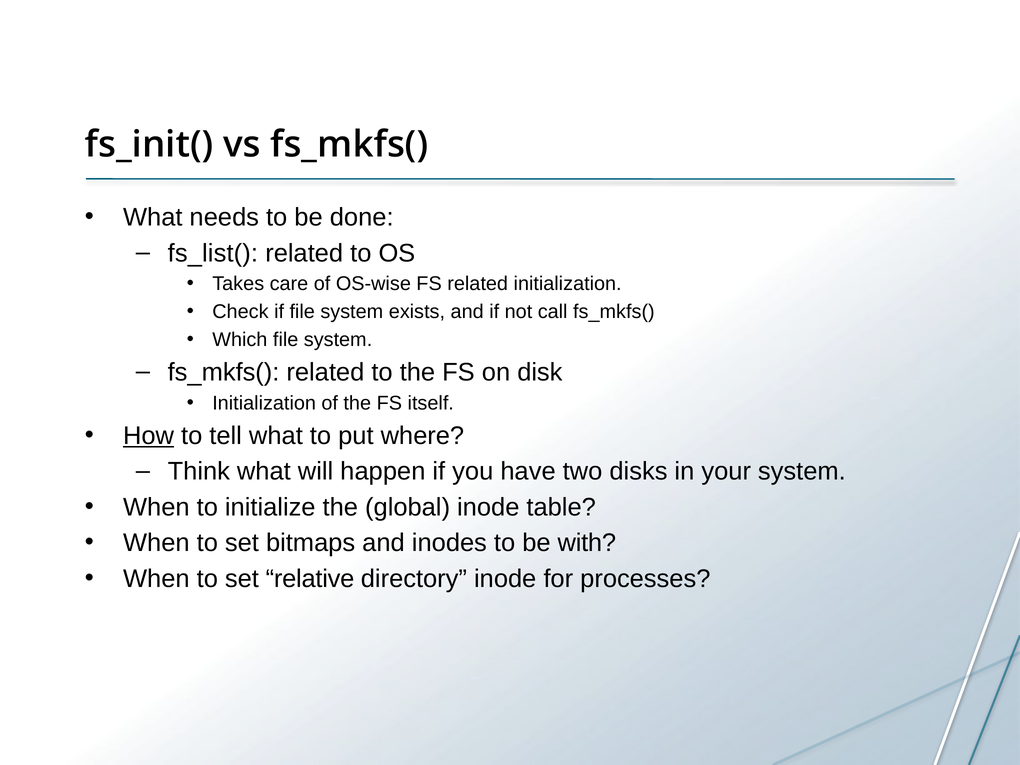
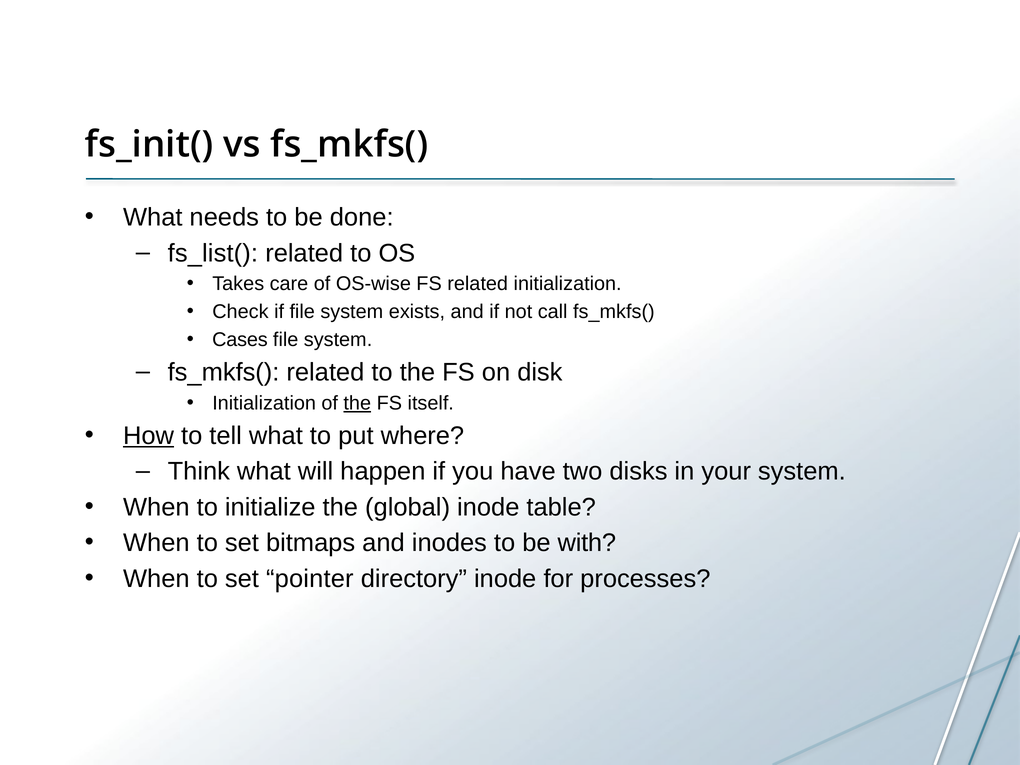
Which: Which -> Cases (240, 340)
the underline: none -> present (357, 403)
relative: relative -> pointer (310, 579)
